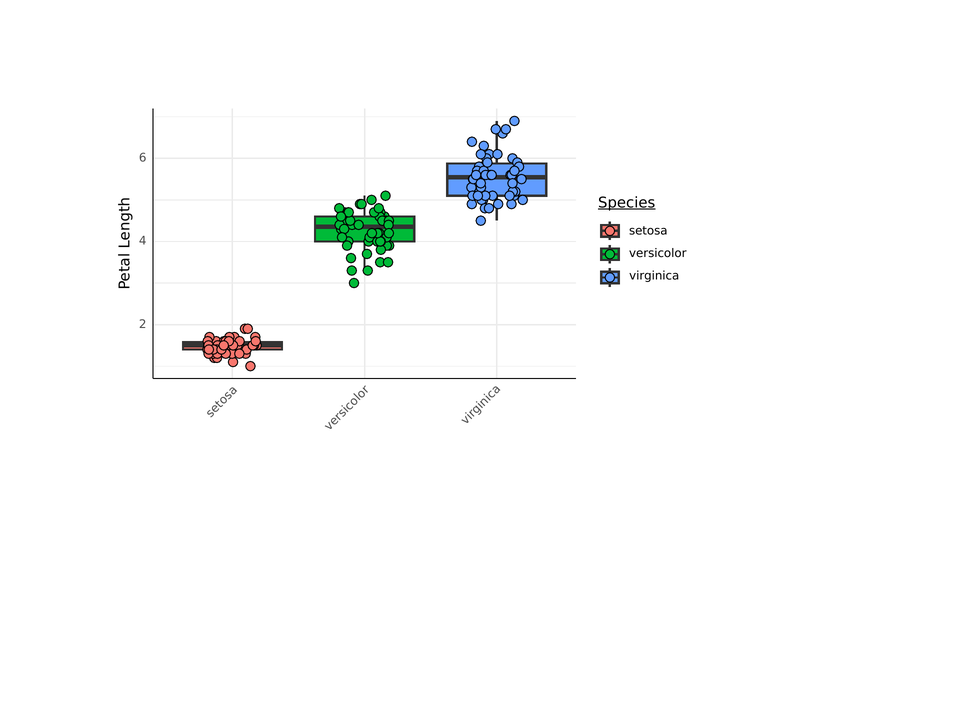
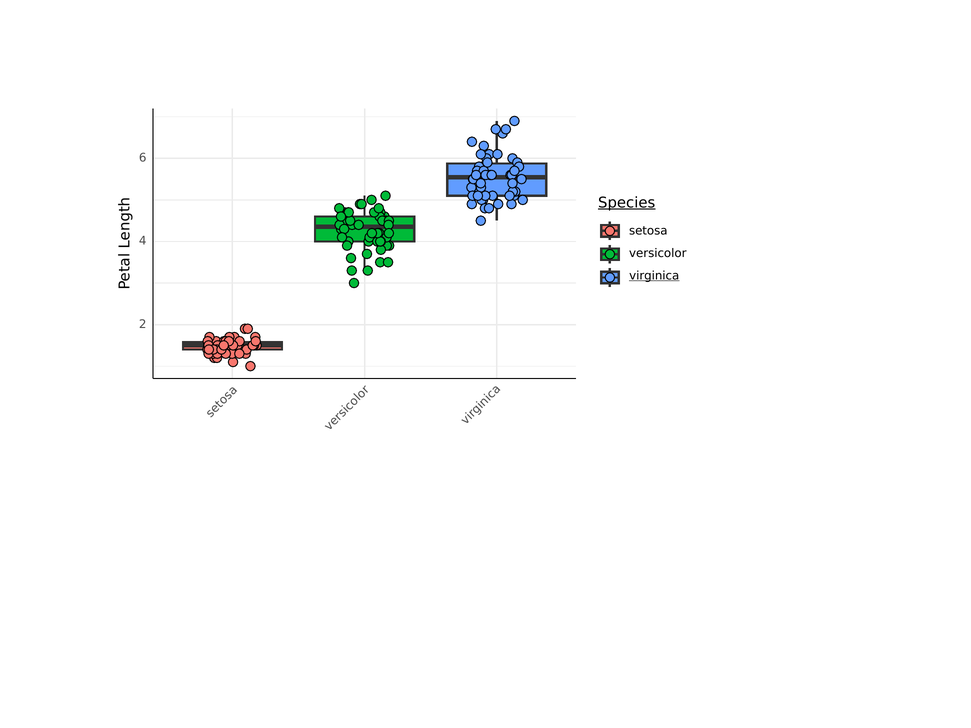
virginica underline: none -> present (654, 276)
